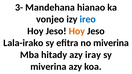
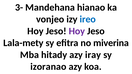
Hoy colour: orange -> purple (77, 31)
Lala-irako: Lala-irako -> Lala-mety (23, 43)
miverina: miverina -> izoranao (48, 67)
